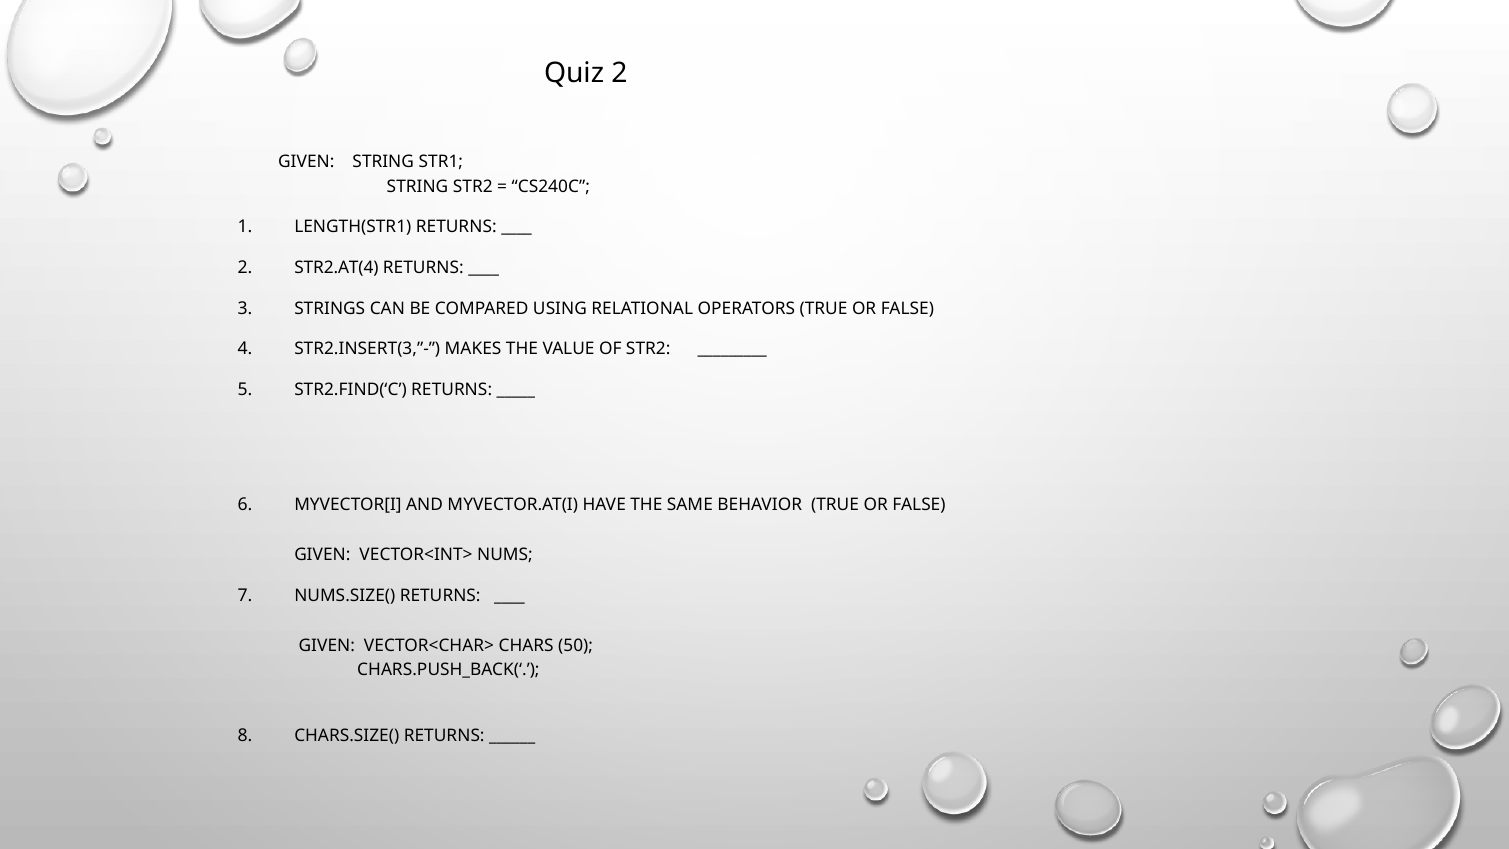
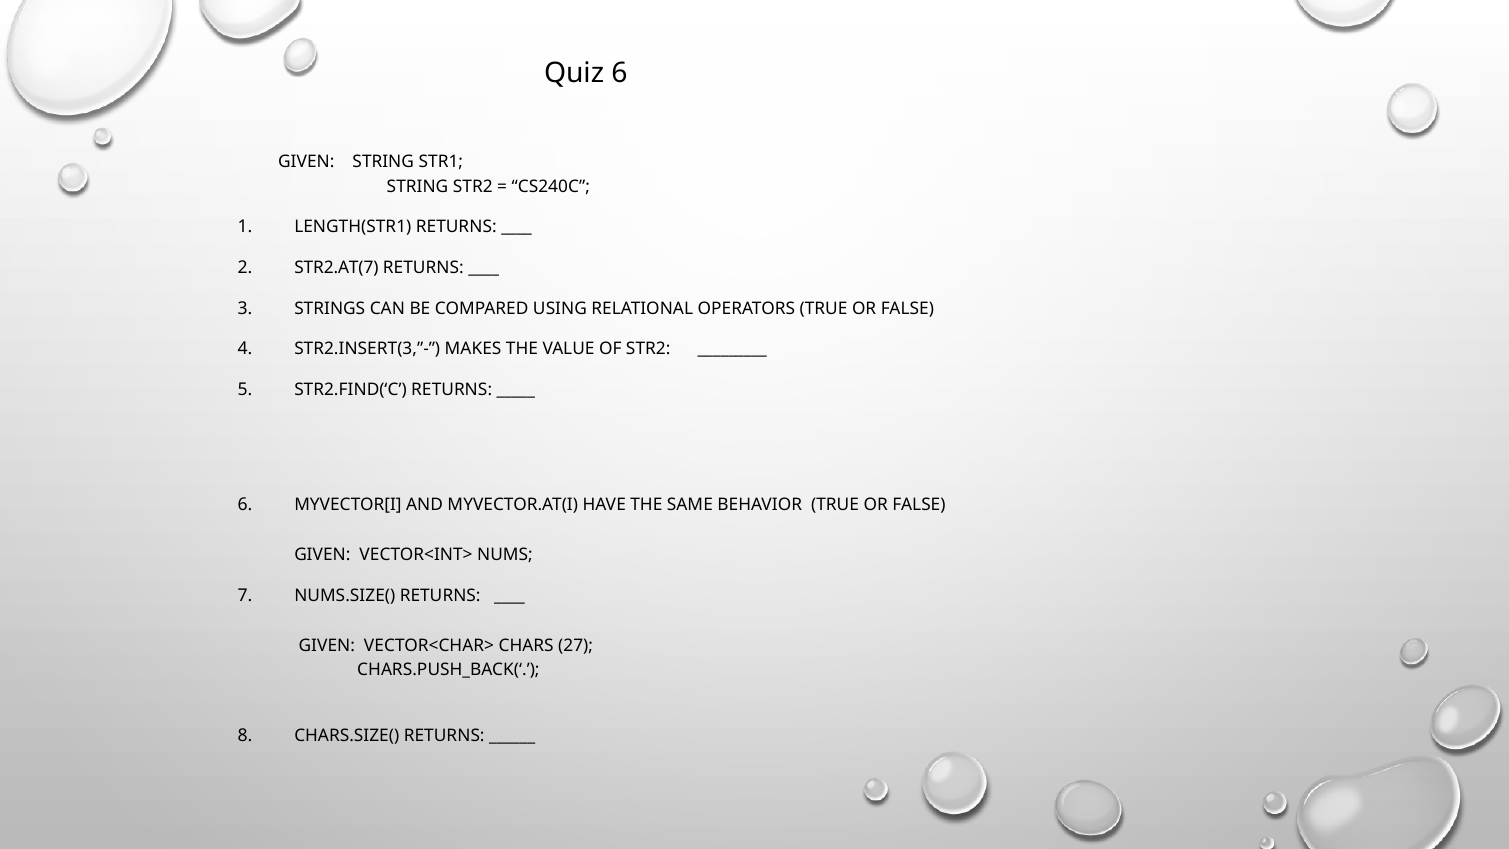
Quiz 2: 2 -> 6 (620, 73)
STR2.AT(4: STR2.AT(4 -> STR2.AT(7 (336, 268)
50: 50 -> 27 (576, 645)
